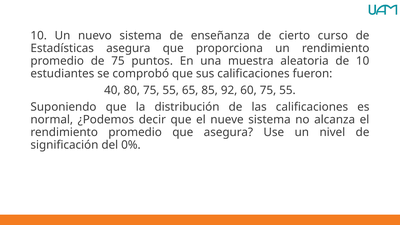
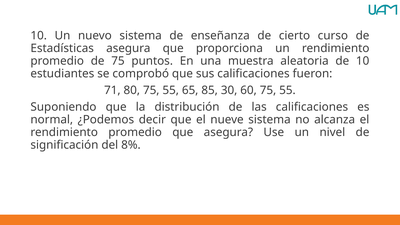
40: 40 -> 71 (112, 90)
92: 92 -> 30 (229, 90)
0%: 0% -> 8% (131, 145)
